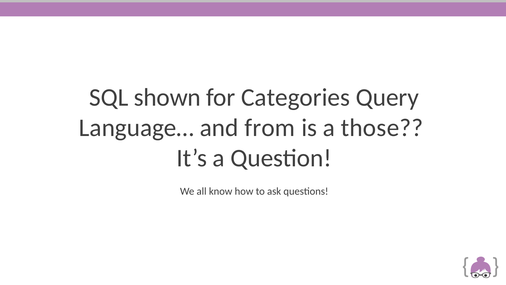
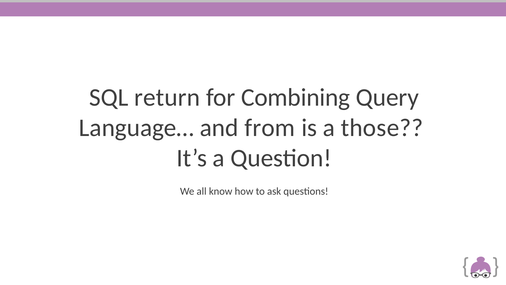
shown: shown -> return (167, 97)
Categories: Categories -> Combining (296, 97)
